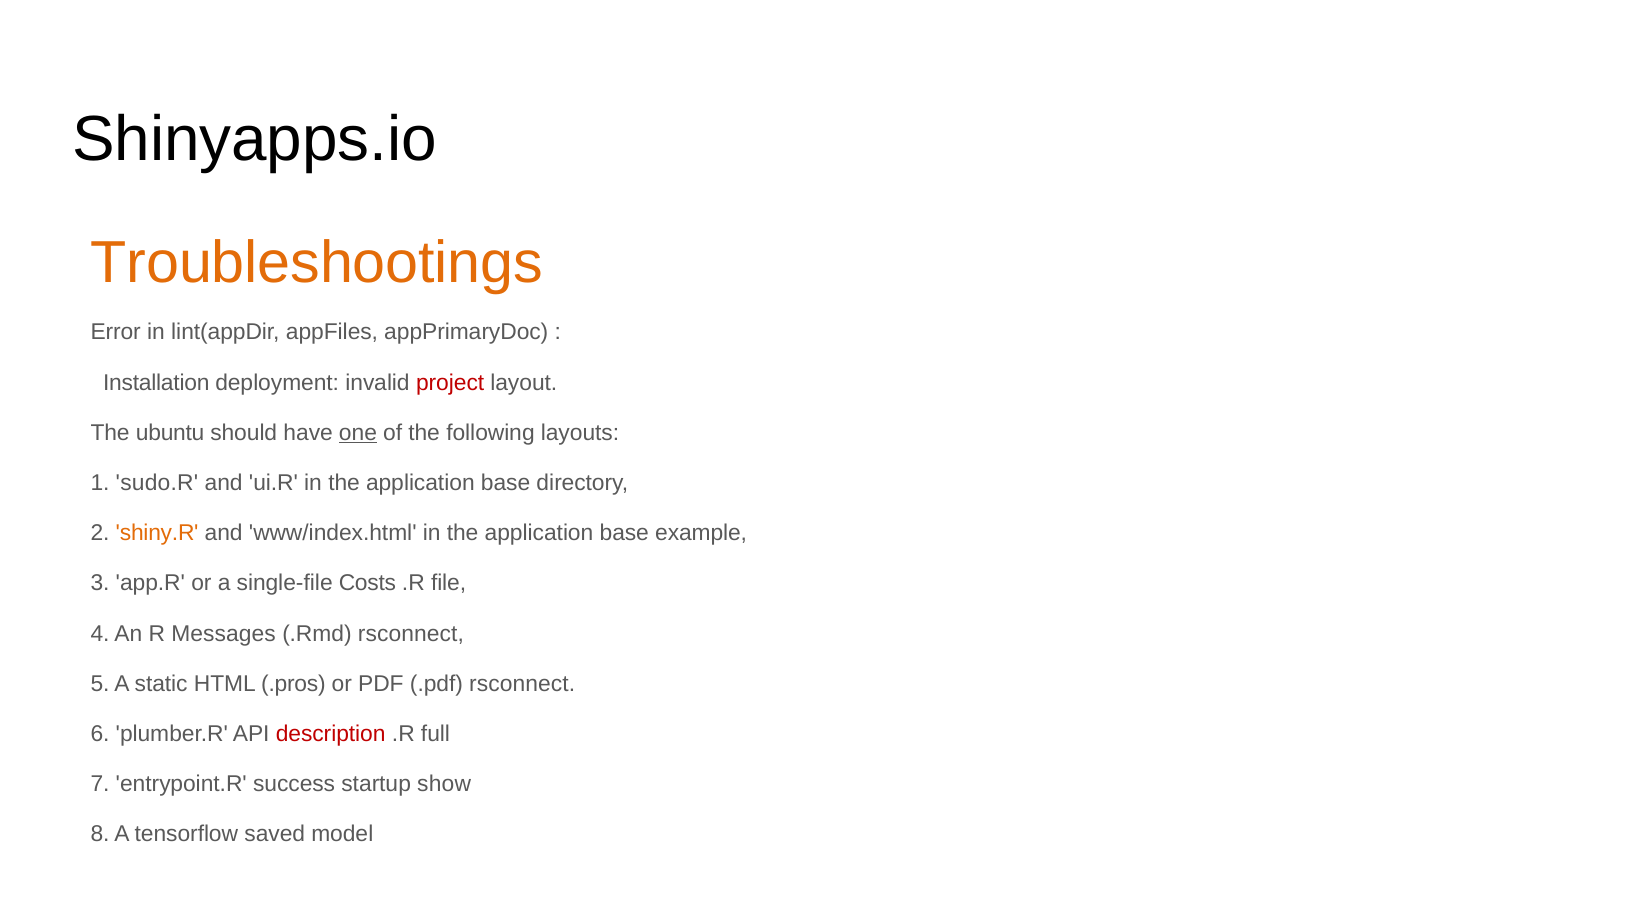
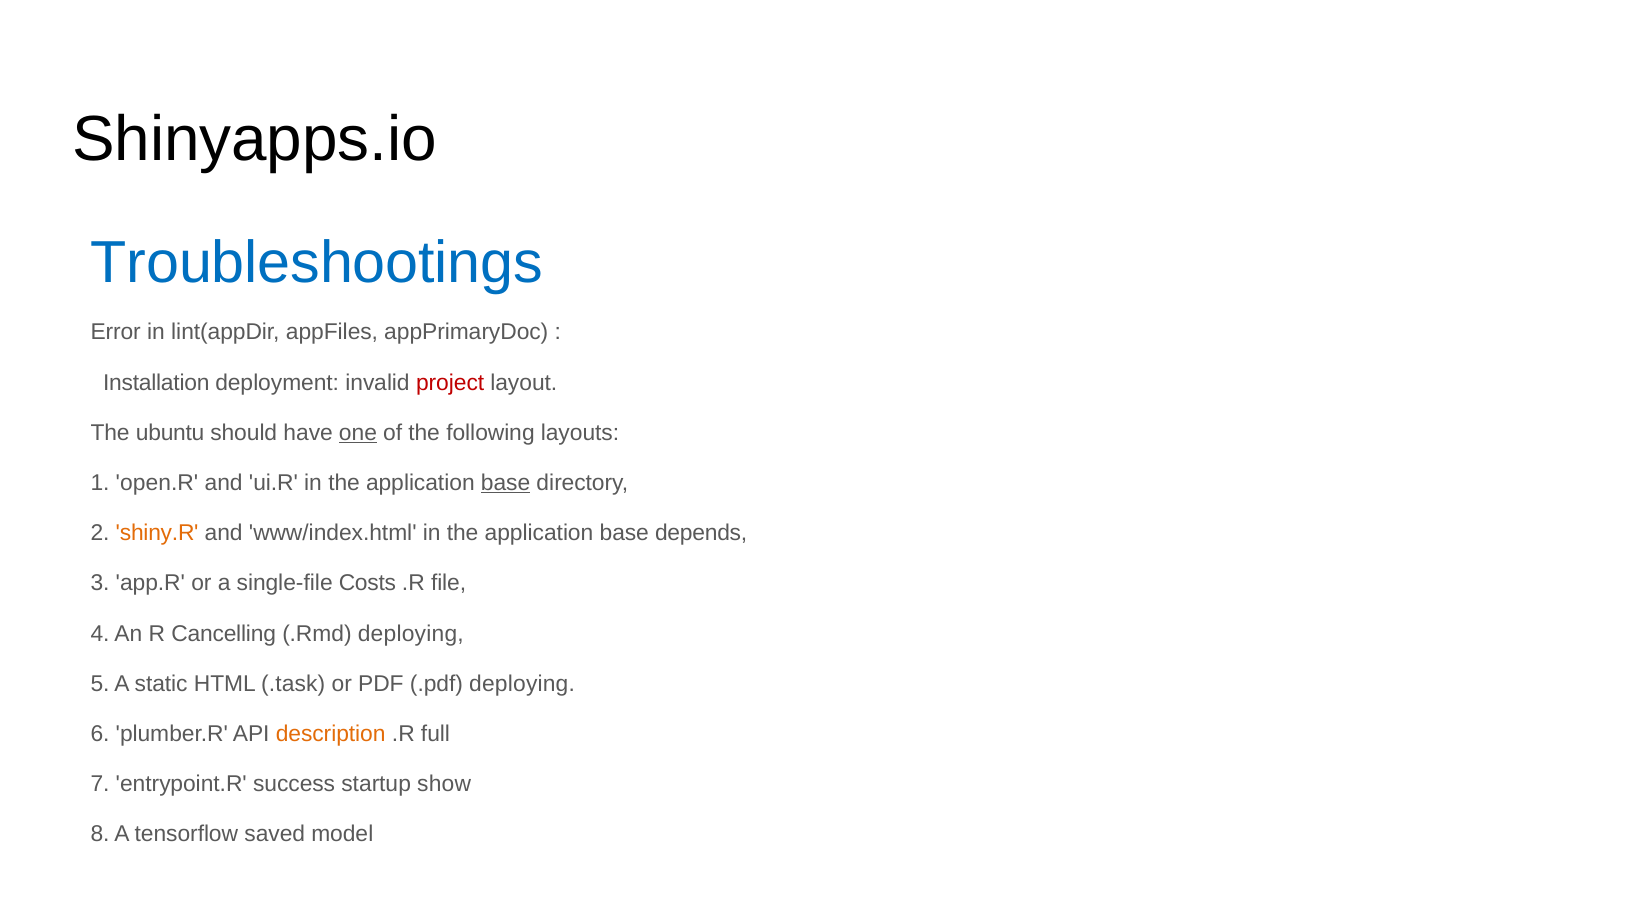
Troubleshootings colour: orange -> blue (317, 263)
sudo.R: sudo.R -> open.R (157, 483)
base underline: none -> present (506, 483)
example: example -> depends (701, 533)
Messages: Messages -> Cancelling (224, 634)
.Rmd rsconnect: rsconnect -> deploying (411, 634)
.pros: .pros -> .task (293, 684)
.pdf rsconnect: rsconnect -> deploying (522, 684)
description colour: red -> orange (331, 734)
